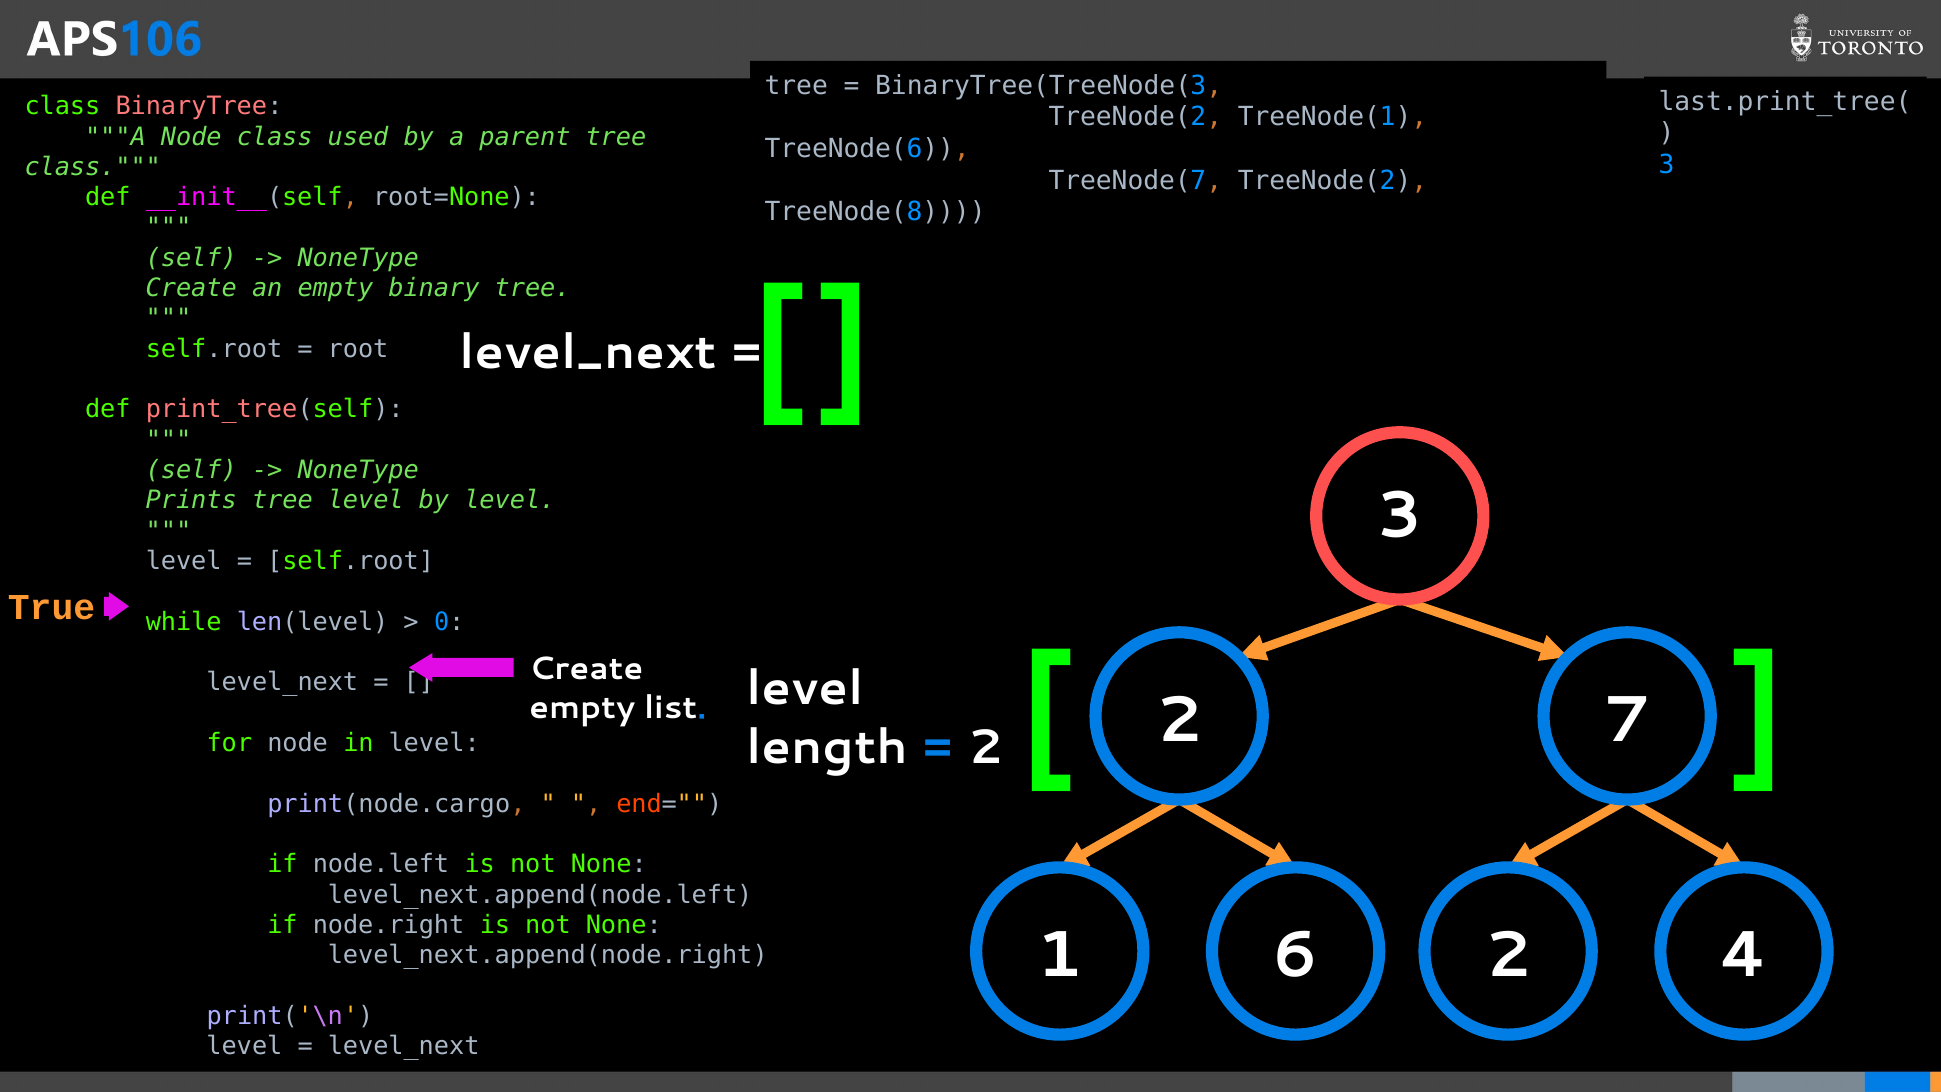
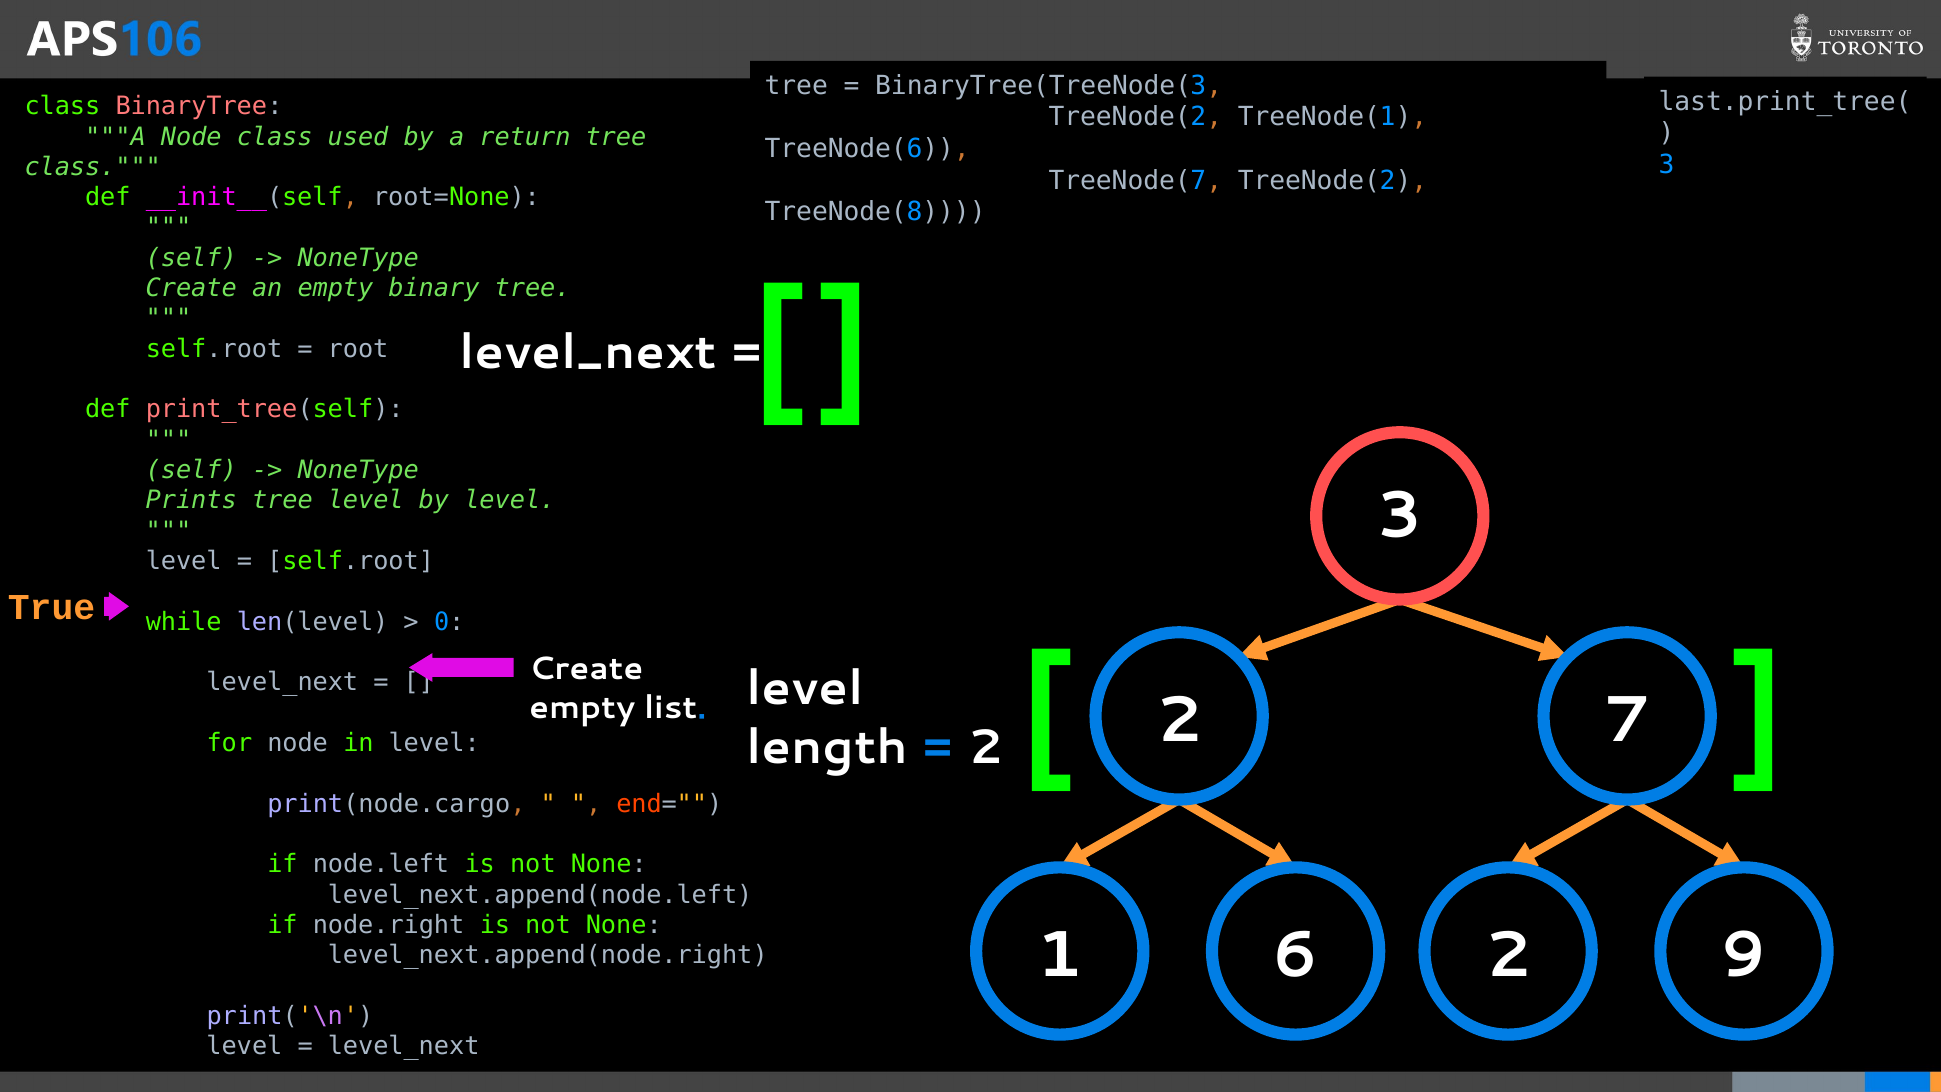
parent: parent -> return (525, 137)
4: 4 -> 9 (1744, 955)
